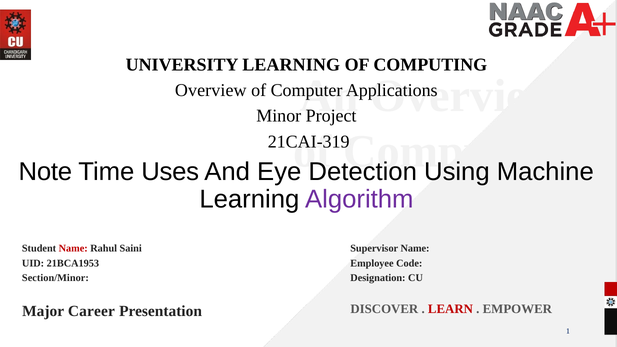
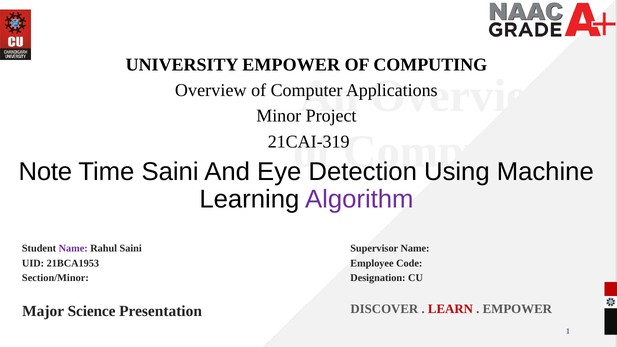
UNIVERSITY LEARNING: LEARNING -> EMPOWER (291, 65)
Time Uses: Uses -> Saini (170, 172)
Name colour: red -> purple (73, 248)
Major Career: Career -> Science (92, 311)
